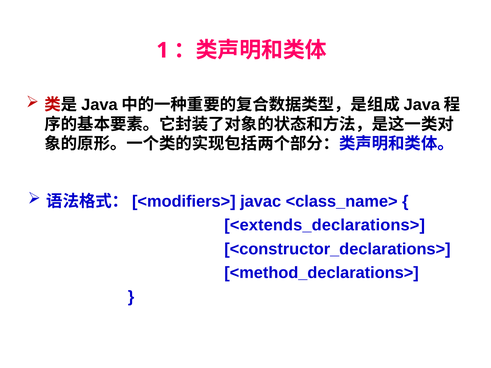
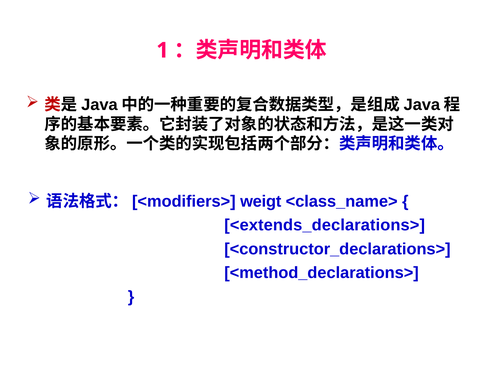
javac: javac -> weigt (261, 201)
